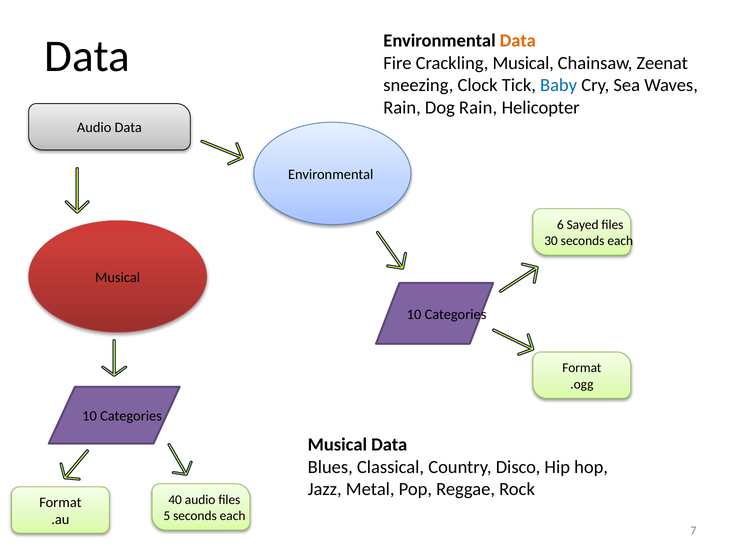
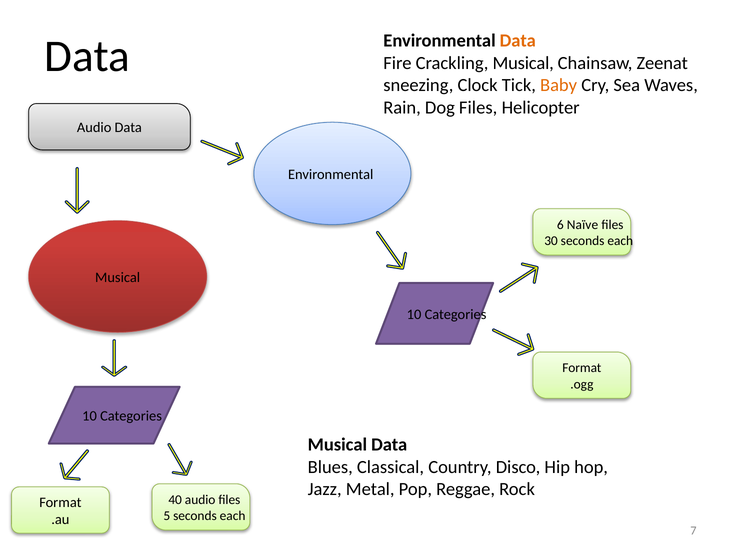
Baby colour: blue -> orange (559, 85)
Dog Rain: Rain -> Files (478, 107)
Sayed: Sayed -> Naïve (582, 225)
